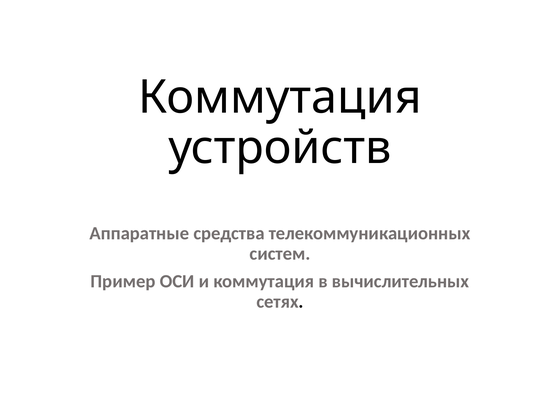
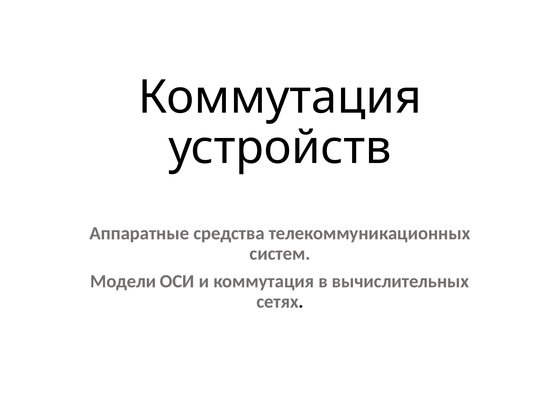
Пример: Пример -> Модели (123, 281)
